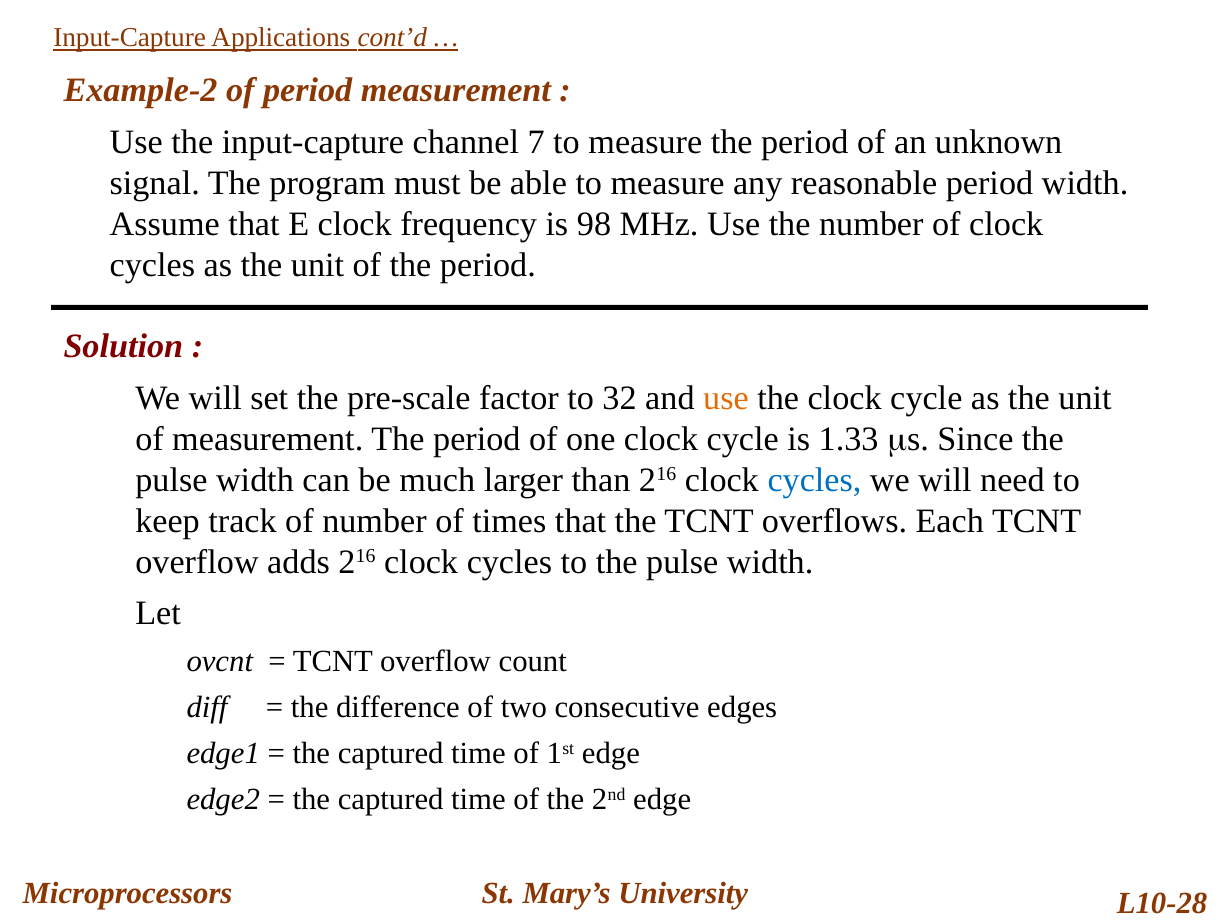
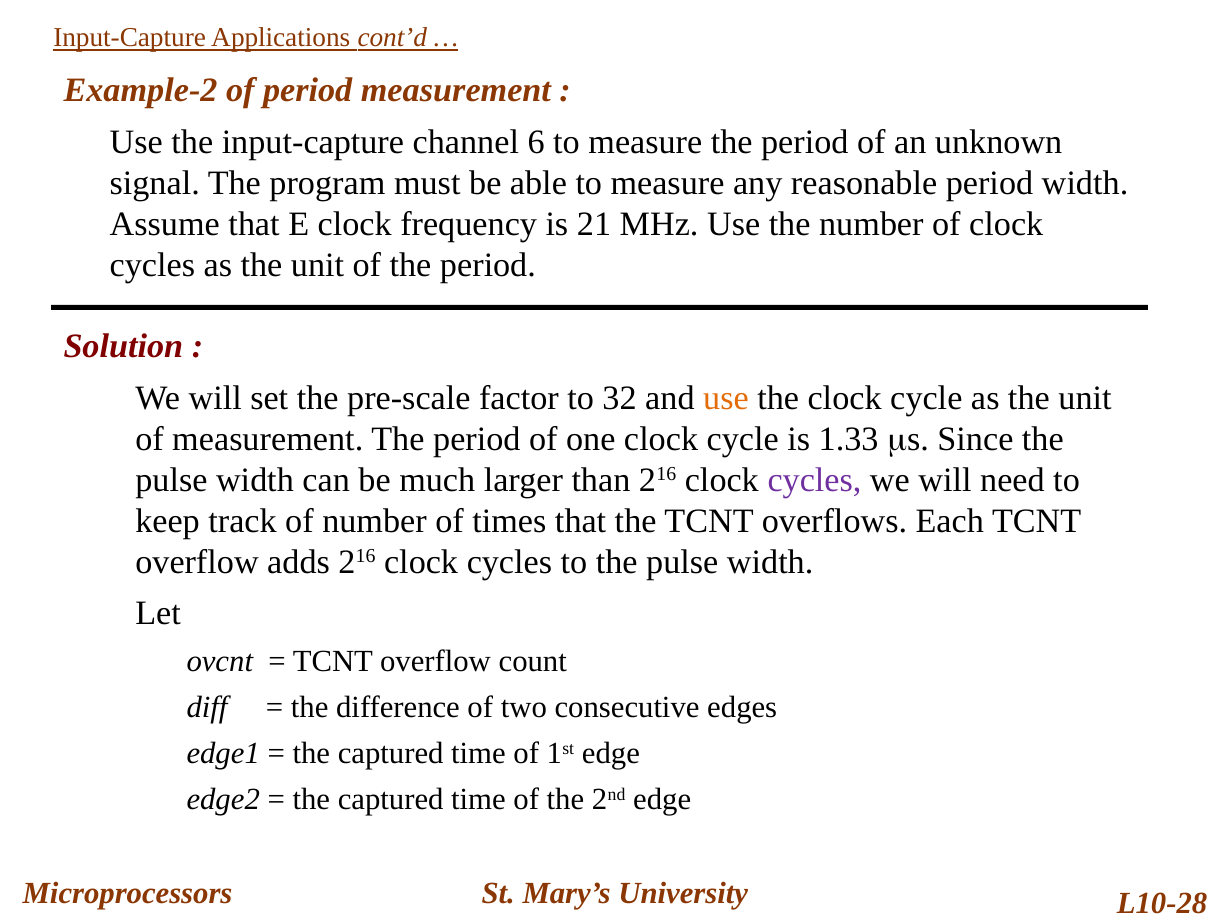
7: 7 -> 6 (536, 142)
98: 98 -> 21 (594, 224)
cycles colour: blue -> purple (814, 480)
